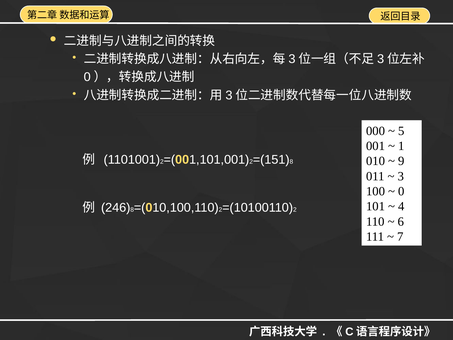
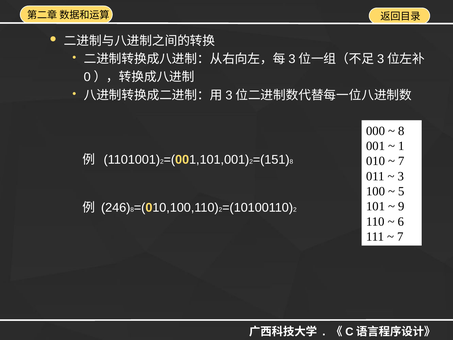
5: 5 -> 8 (401, 131)
9: 9 -> 7 (401, 161)
0: 0 -> 5 (401, 191)
4: 4 -> 9 (401, 206)
